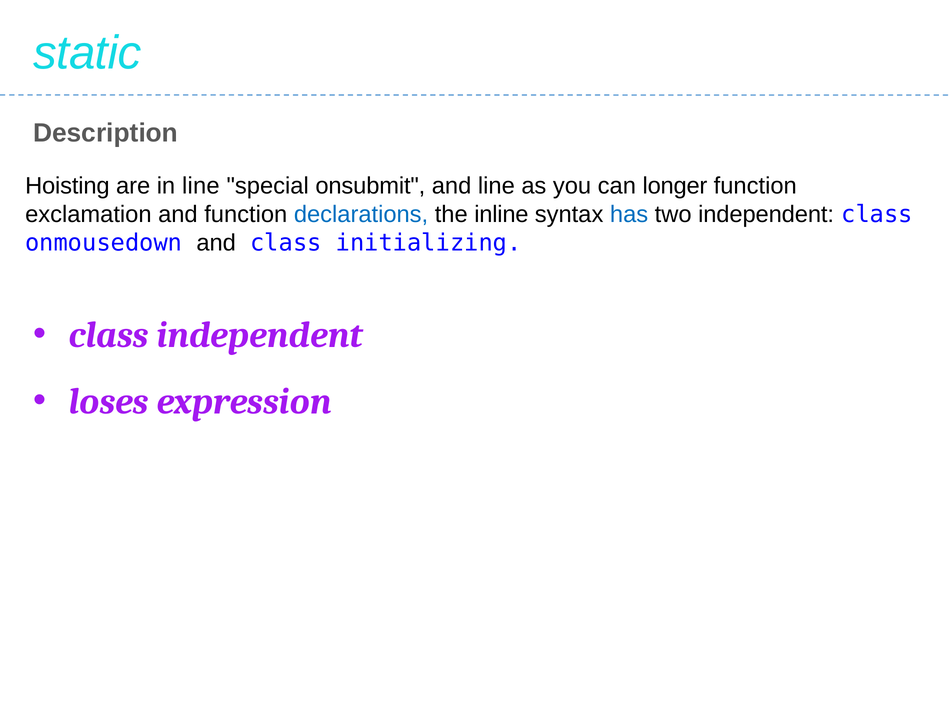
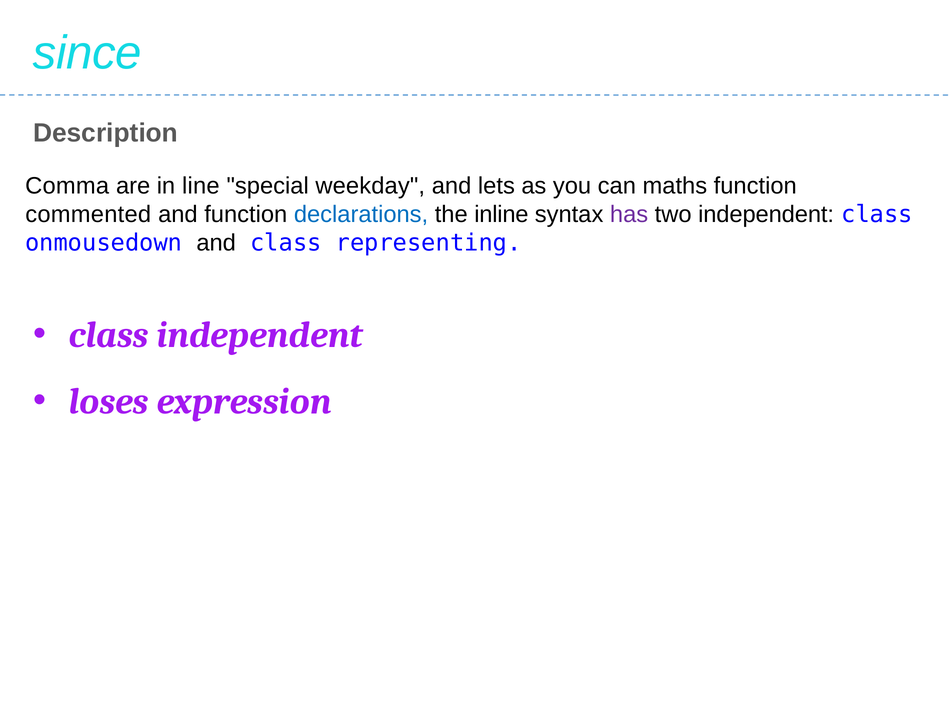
static: static -> since (87, 53)
Hoisting: Hoisting -> Comma (67, 186)
onsubmit: onsubmit -> weekday (370, 186)
and line: line -> lets (496, 186)
longer: longer -> maths (675, 186)
exclamation: exclamation -> commented (88, 214)
has colour: blue -> purple (629, 214)
initializing: initializing -> representing (429, 243)
